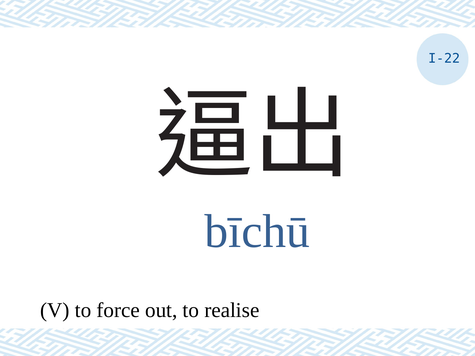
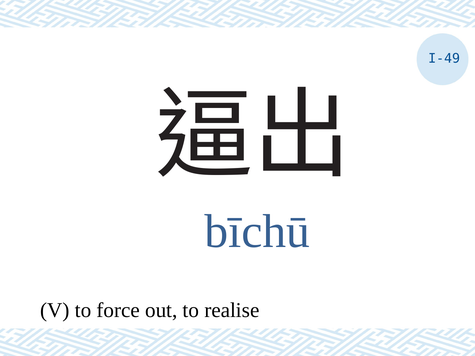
I-22: I-22 -> I-49 (444, 59)
